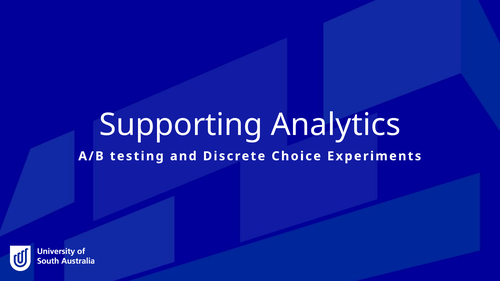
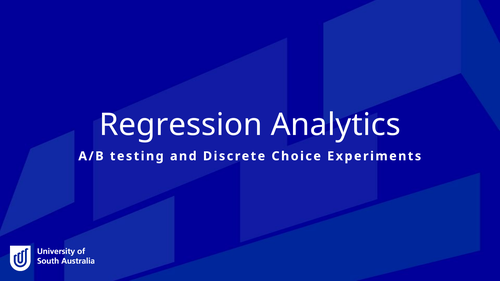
Supporting: Supporting -> Regression (181, 125)
